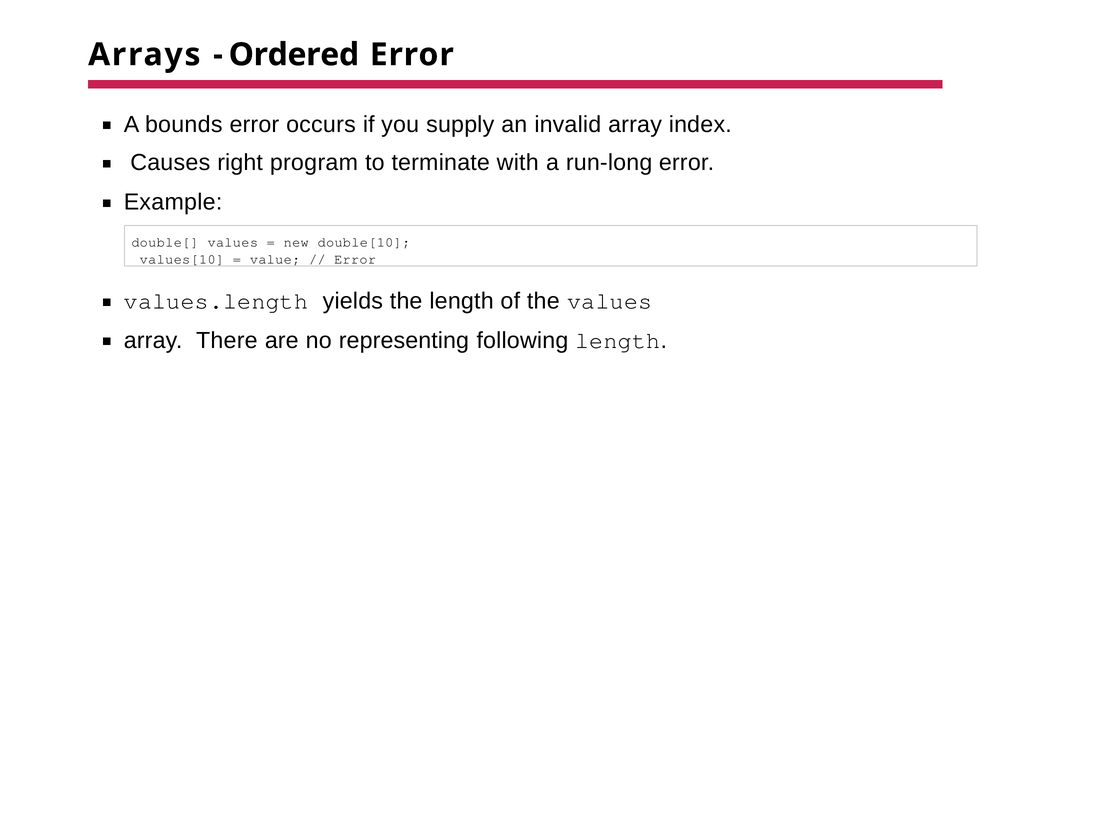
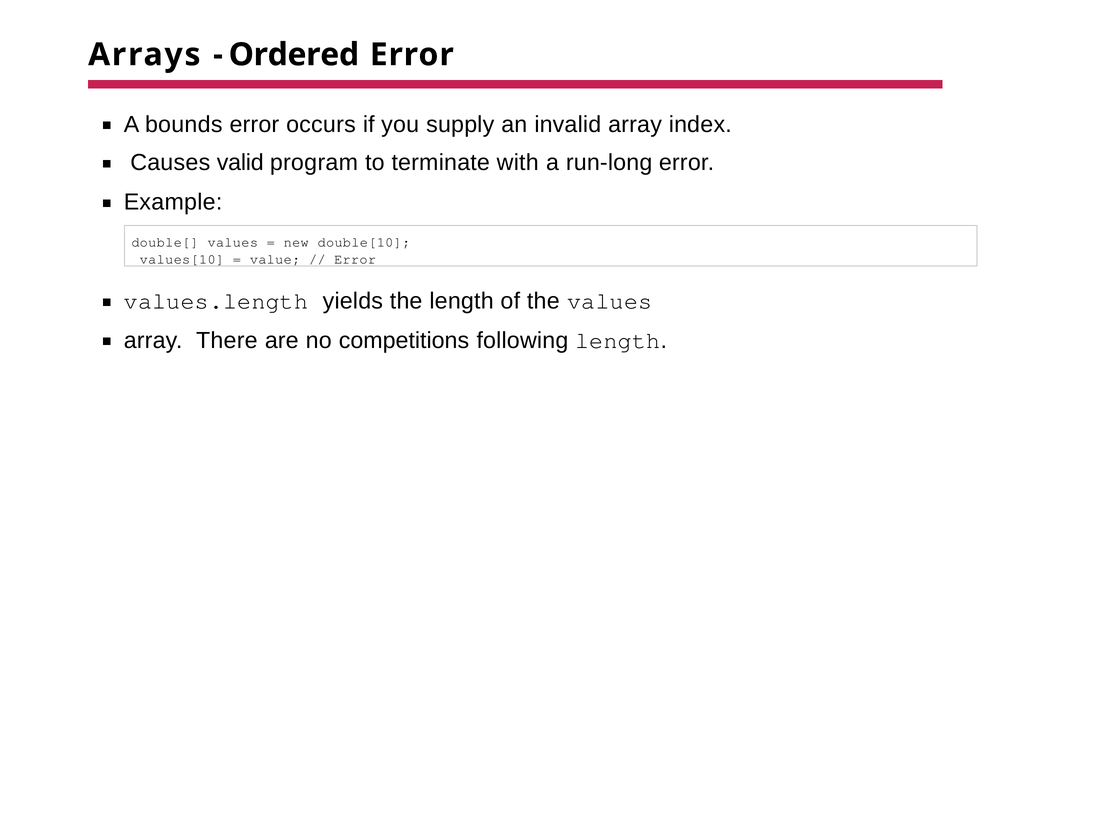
right: right -> valid (240, 163)
representing: representing -> competitions (404, 341)
